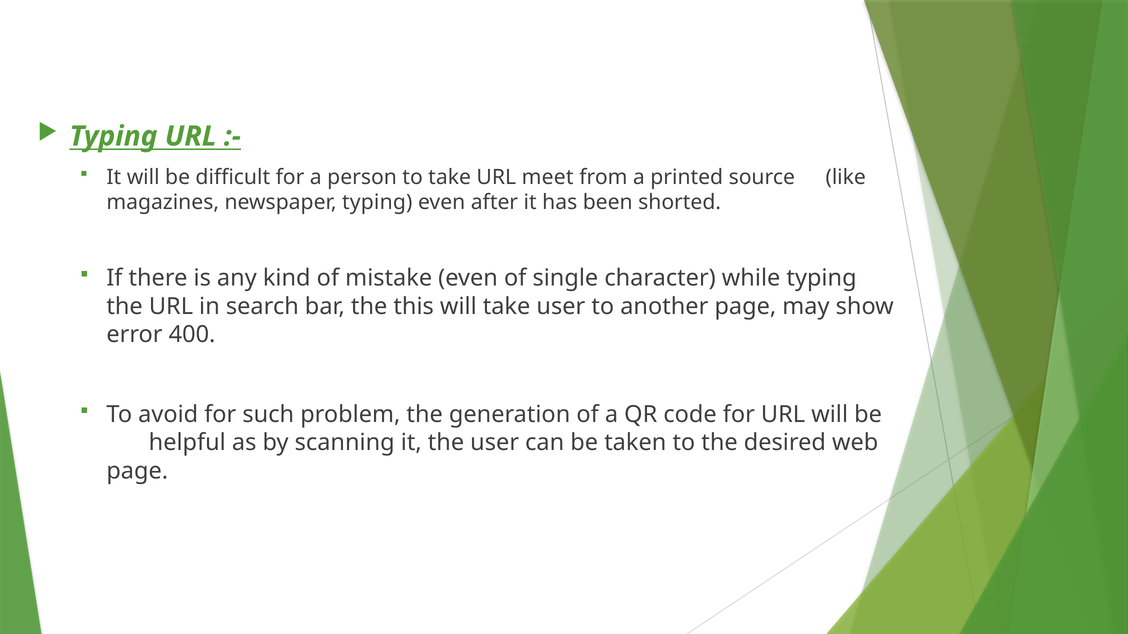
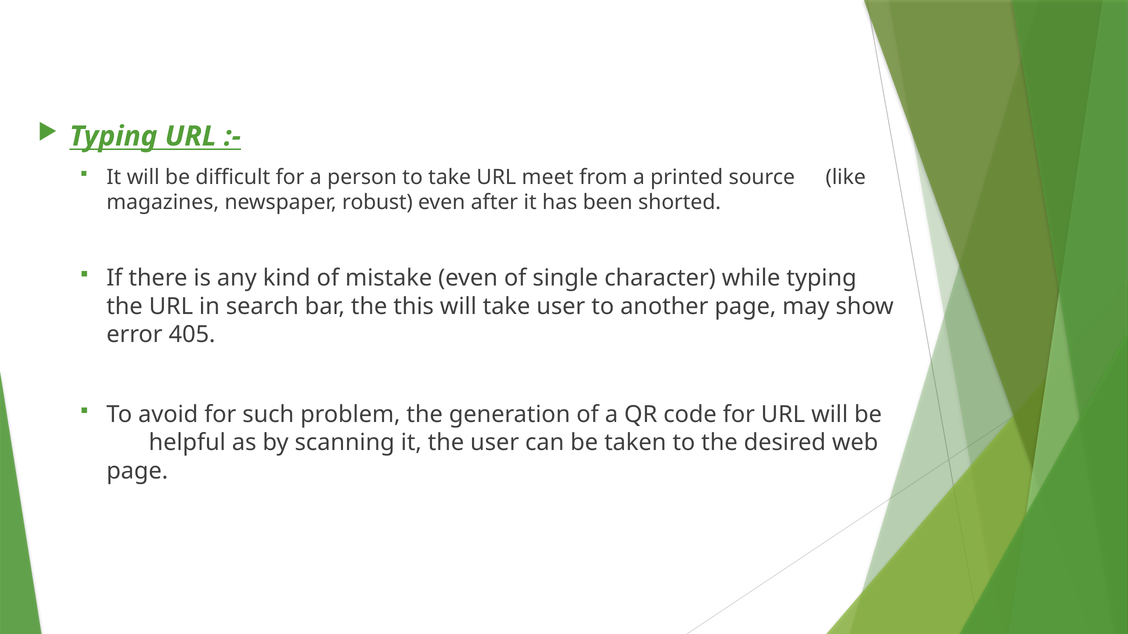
newspaper typing: typing -> robust (377, 203)
400: 400 -> 405 (192, 335)
